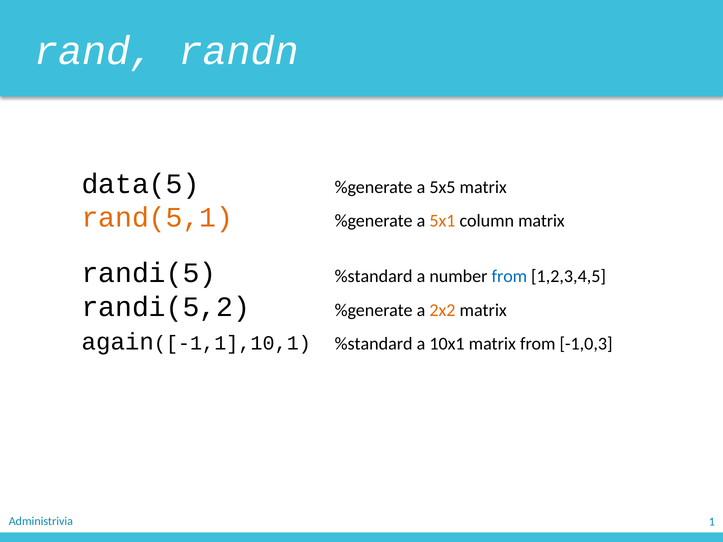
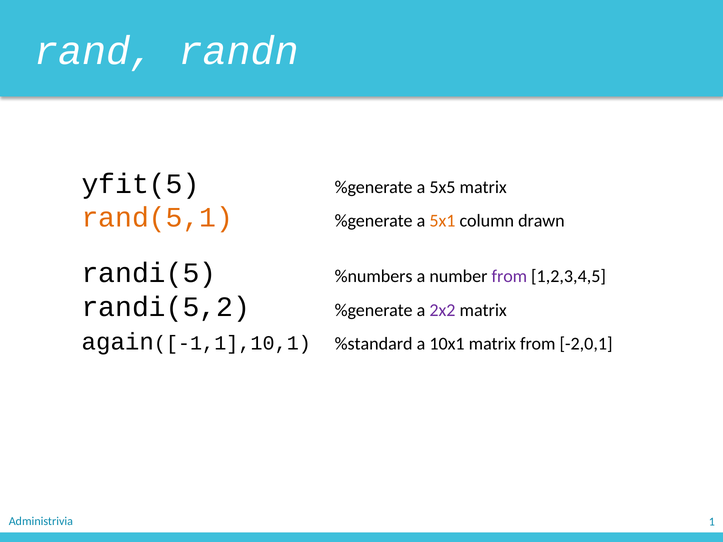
data(5: data(5 -> yfit(5 (141, 184)
column matrix: matrix -> drawn (541, 221)
randi(5 %standard: %standard -> %numbers (374, 277)
from colour: blue -> purple (509, 277)
2x2 colour: orange -> purple (442, 310)
-1,0,3: -1,0,3 -> -2,0,1 (586, 344)
